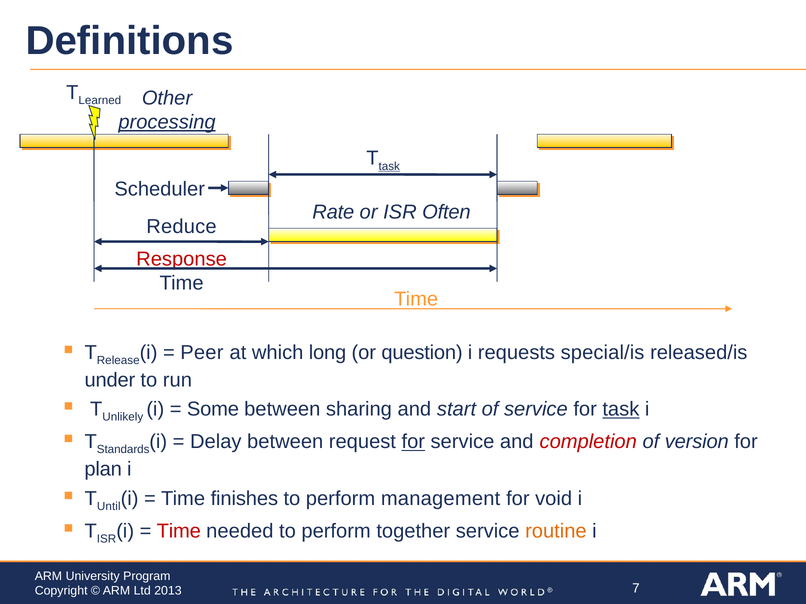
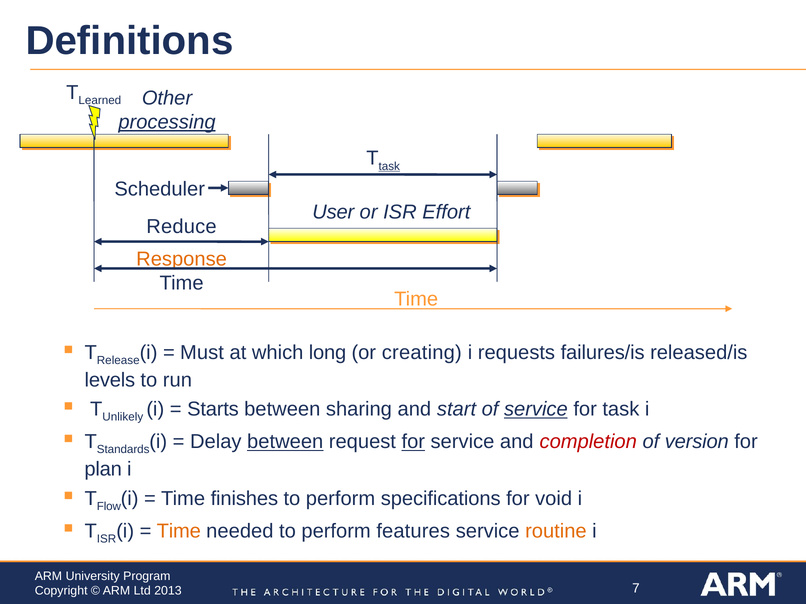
Rate: Rate -> User (333, 212)
Often: Often -> Effort (446, 212)
Response colour: red -> orange (182, 259)
Peer: Peer -> Must (202, 353)
question: question -> creating (422, 353)
special/is: special/is -> failures/is (603, 353)
under: under -> levels (110, 380)
Some: Some -> Starts (213, 410)
service underline: none -> present (536, 410)
task underline: present -> none (621, 410)
between underline: none -> present (285, 442)
Until: Until -> Flow (109, 507)
management: management -> specifications (441, 499)
Time colour: red -> orange (179, 531)
together: together -> features (413, 531)
